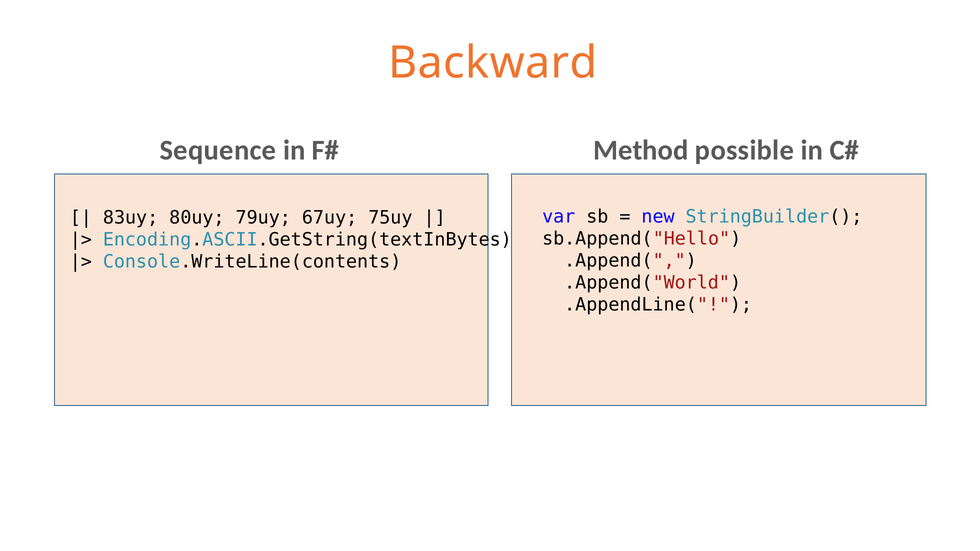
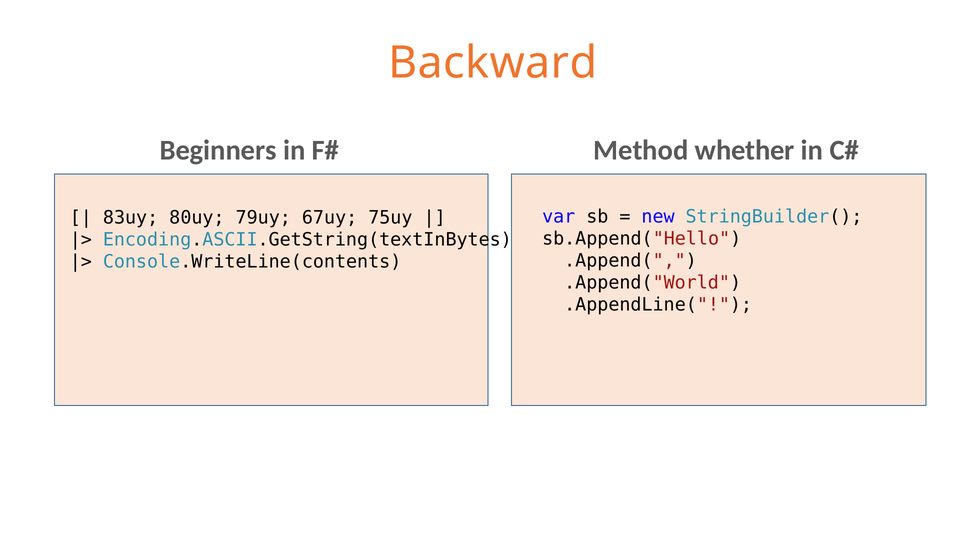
Sequence: Sequence -> Beginners (218, 150)
possible: possible -> whether (745, 150)
